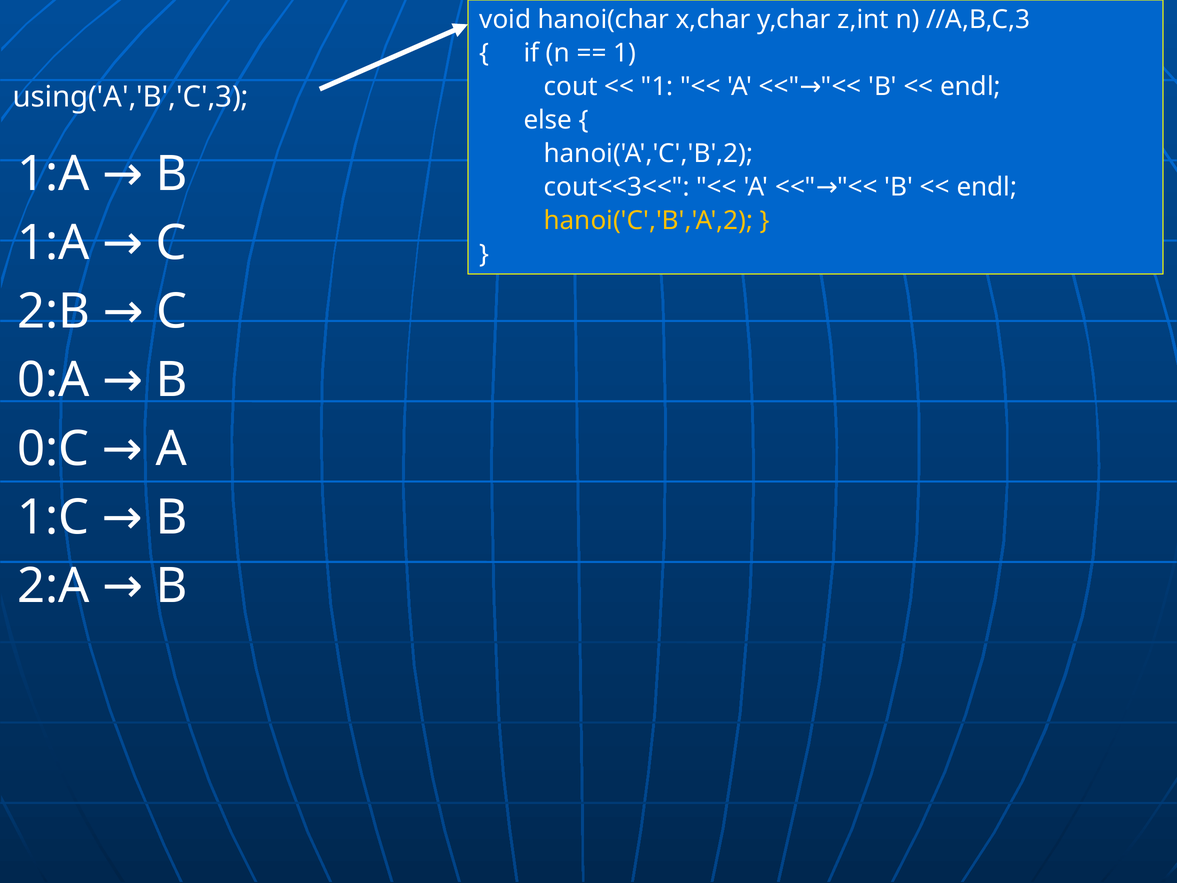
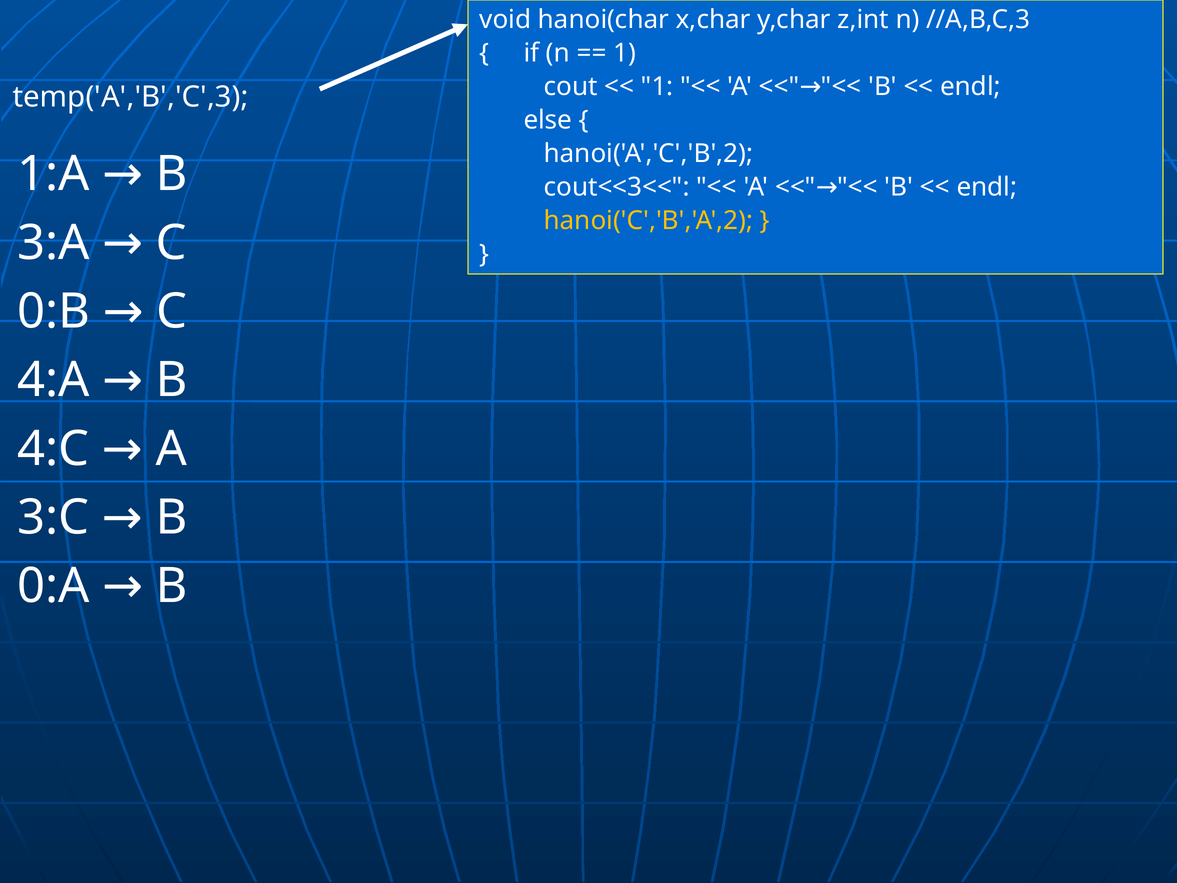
using('A','B','C',3: using('A','B','C',3 -> temp('A','B','C',3 (131, 97)
1:A: 1:A -> 3:A (53, 243)
2:B: 2:B -> 0:B (54, 311)
0:A: 0:A -> 4:A (53, 380)
0:C: 0:C -> 4:C (53, 449)
1:C: 1:C -> 3:C (53, 517)
2:A: 2:A -> 0:A (53, 586)
